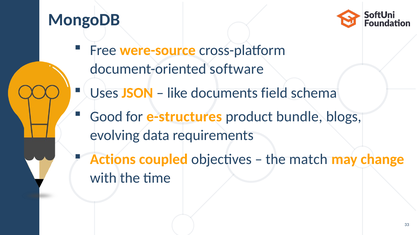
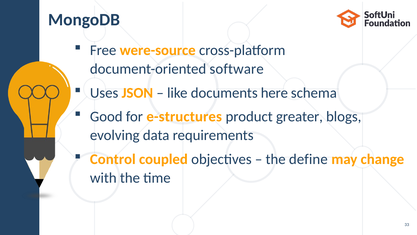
field: field -> here (274, 93)
bundle: bundle -> greater (299, 117)
Actions: Actions -> Control (113, 159)
match: match -> define (308, 159)
